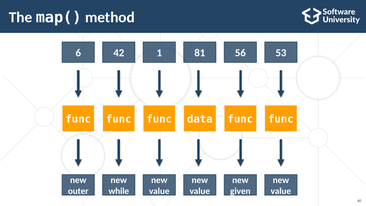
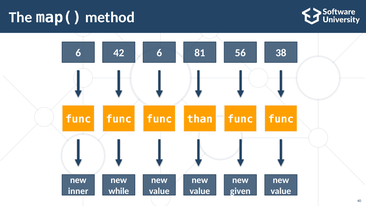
42 1: 1 -> 6 (159, 53)
53: 53 -> 38 (281, 53)
data: data -> than (200, 119)
outer: outer -> inner (78, 191)
